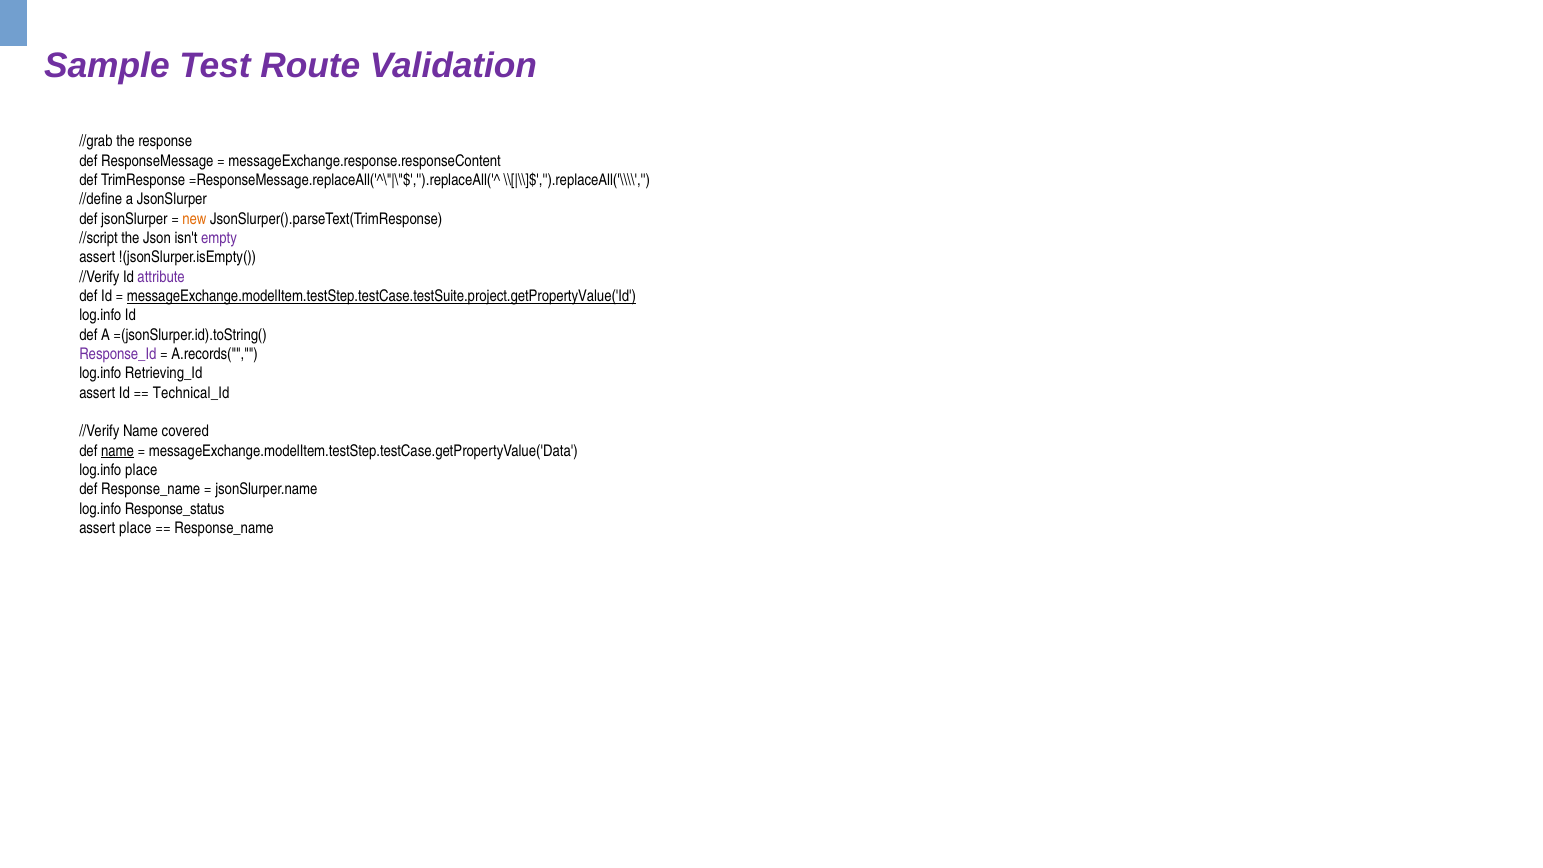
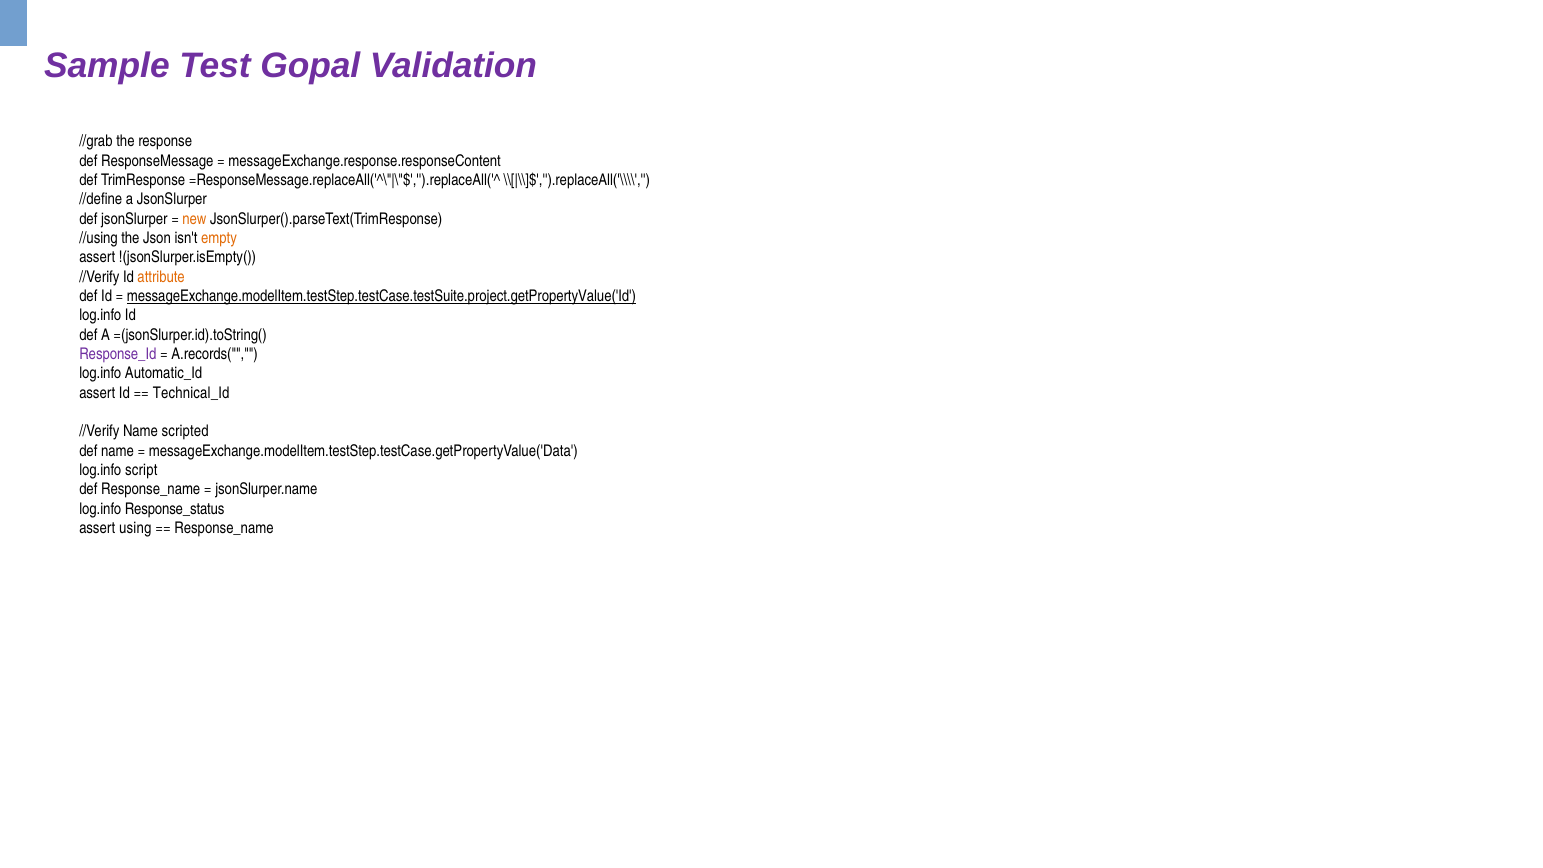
Route: Route -> Gopal (310, 66)
//script: //script -> //using (99, 238)
empty colour: purple -> orange (219, 238)
attribute colour: purple -> orange (161, 277)
Retrieving_Id: Retrieving_Id -> Automatic_Id (164, 373)
covered: covered -> scripted (185, 431)
name underline: present -> none (117, 451)
log.info place: place -> script (141, 470)
assert place: place -> using (135, 528)
